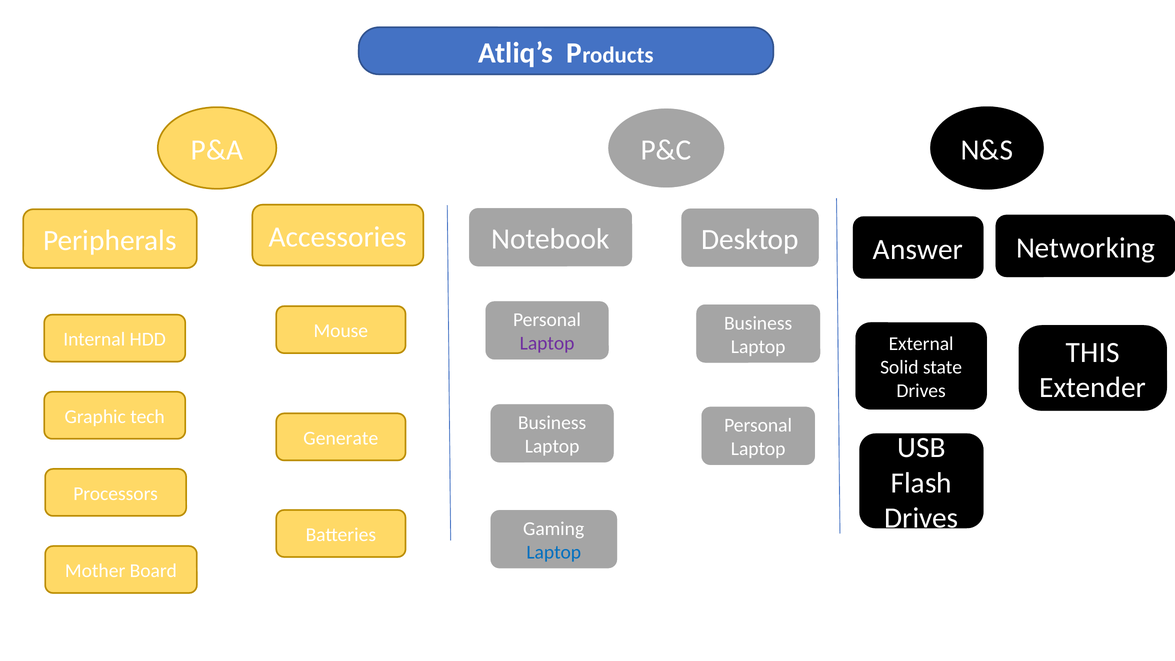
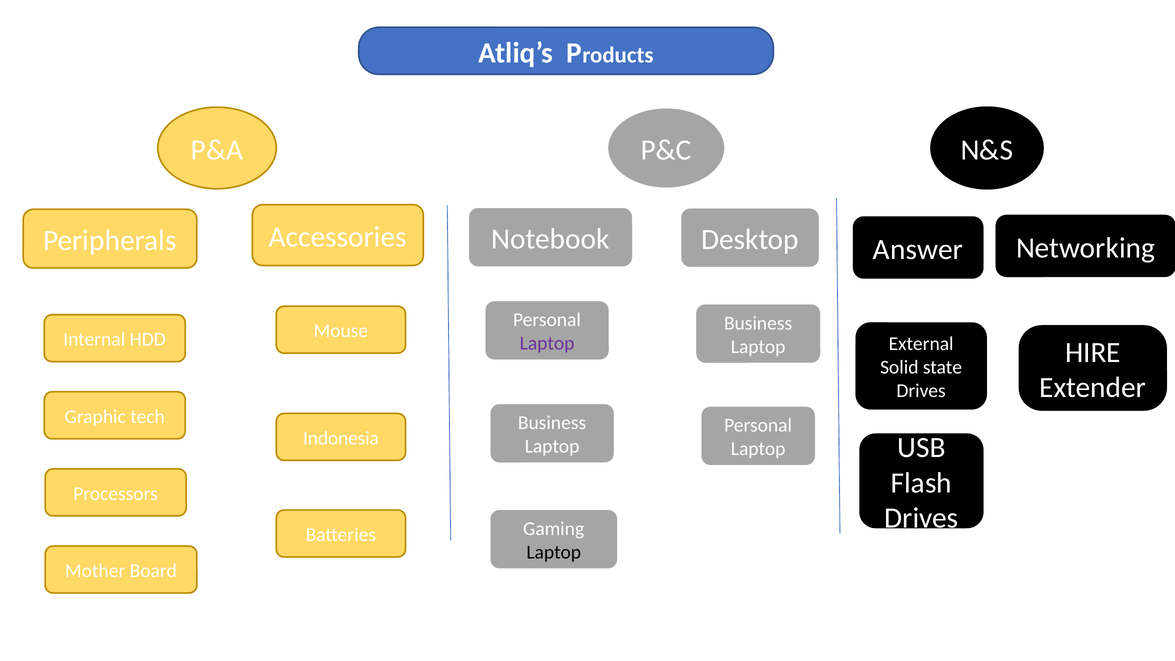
THIS: THIS -> HIRE (1093, 352)
Generate: Generate -> Indonesia (341, 438)
Laptop colour: blue -> black (554, 552)
